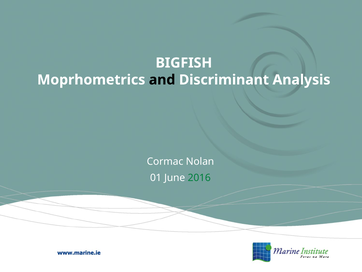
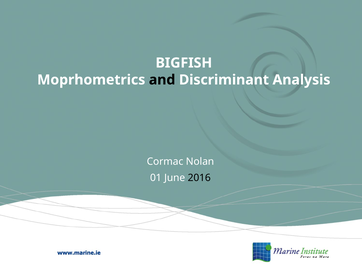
2016 colour: green -> black (199, 177)
